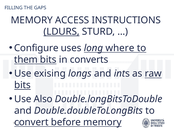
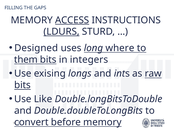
ACCESS underline: none -> present (72, 20)
Configure: Configure -> Designed (36, 48)
converts: converts -> integers (89, 60)
Also: Also -> Like (43, 99)
